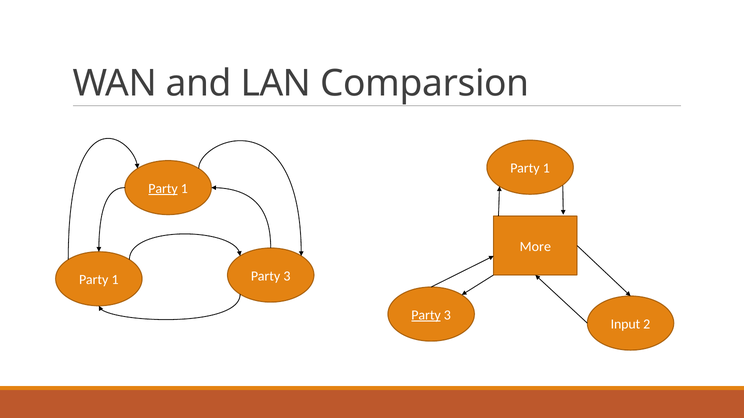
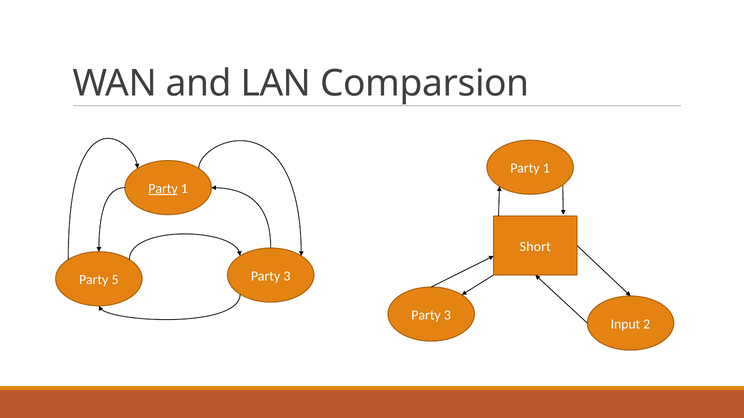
More: More -> Short (535, 247)
1: 1 -> 5 (115, 280)
Party underline: present -> none (426, 315)
